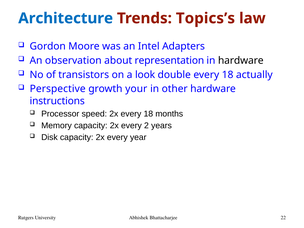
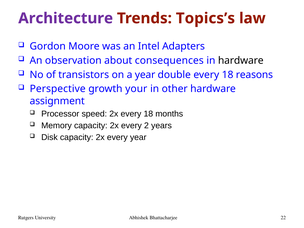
Architecture colour: blue -> purple (66, 18)
representation: representation -> consequences (169, 60)
a look: look -> year (145, 75)
actually: actually -> reasons (254, 75)
instructions: instructions -> assignment (57, 101)
